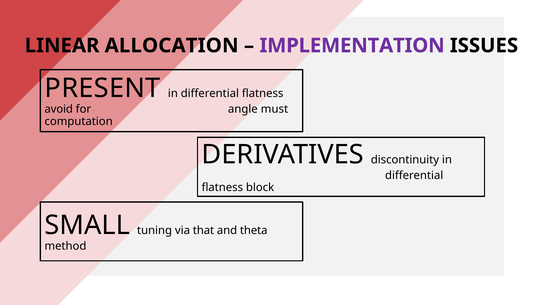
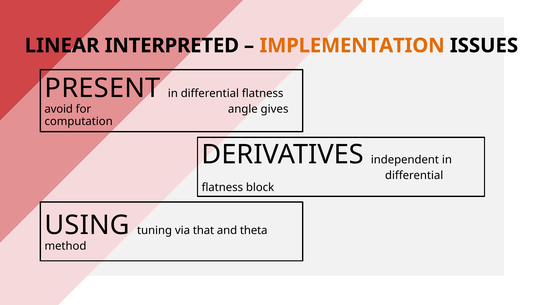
ALLOCATION: ALLOCATION -> INTERPRETED (172, 46)
IMPLEMENTATION colour: purple -> orange (352, 46)
must: must -> gives (275, 109)
discontinuity: discontinuity -> independent (405, 160)
SMALL: SMALL -> USING (87, 225)
